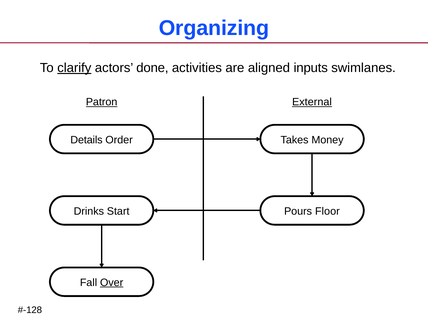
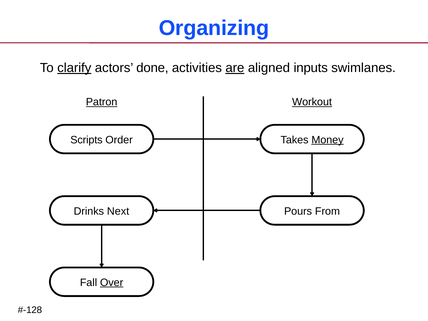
are underline: none -> present (235, 68)
External: External -> Workout (312, 102)
Details: Details -> Scripts (86, 140)
Money underline: none -> present (327, 140)
Start: Start -> Next (118, 211)
Floor: Floor -> From (327, 211)
